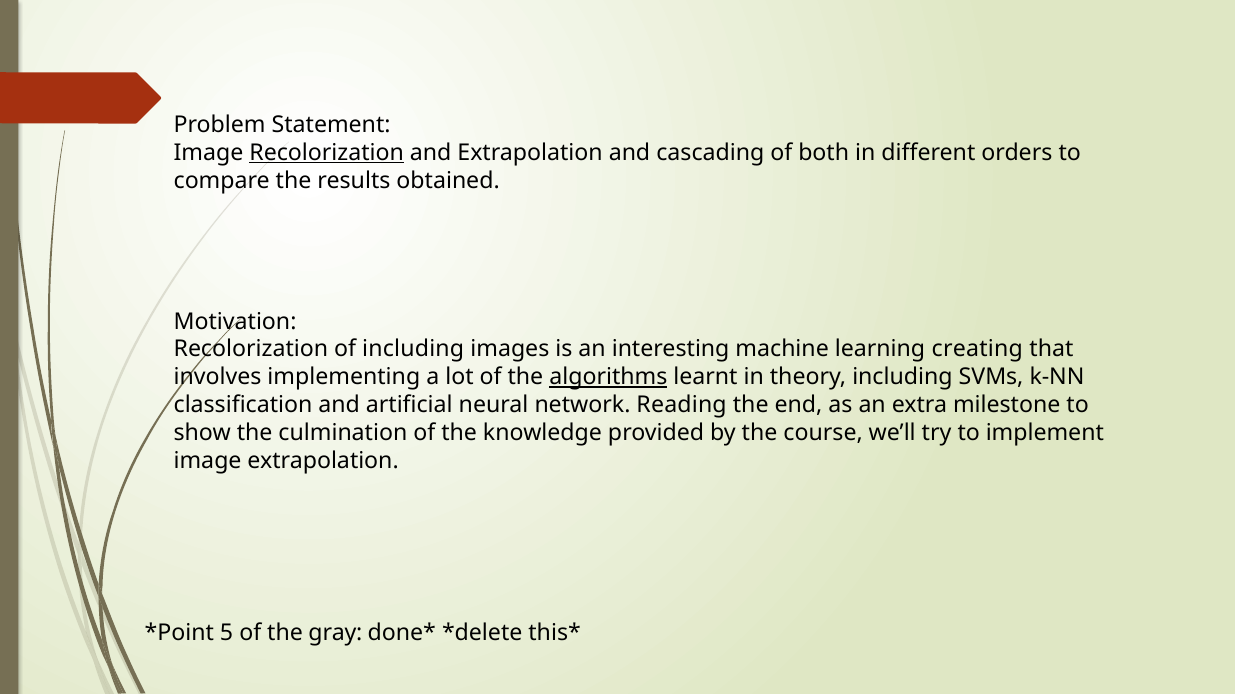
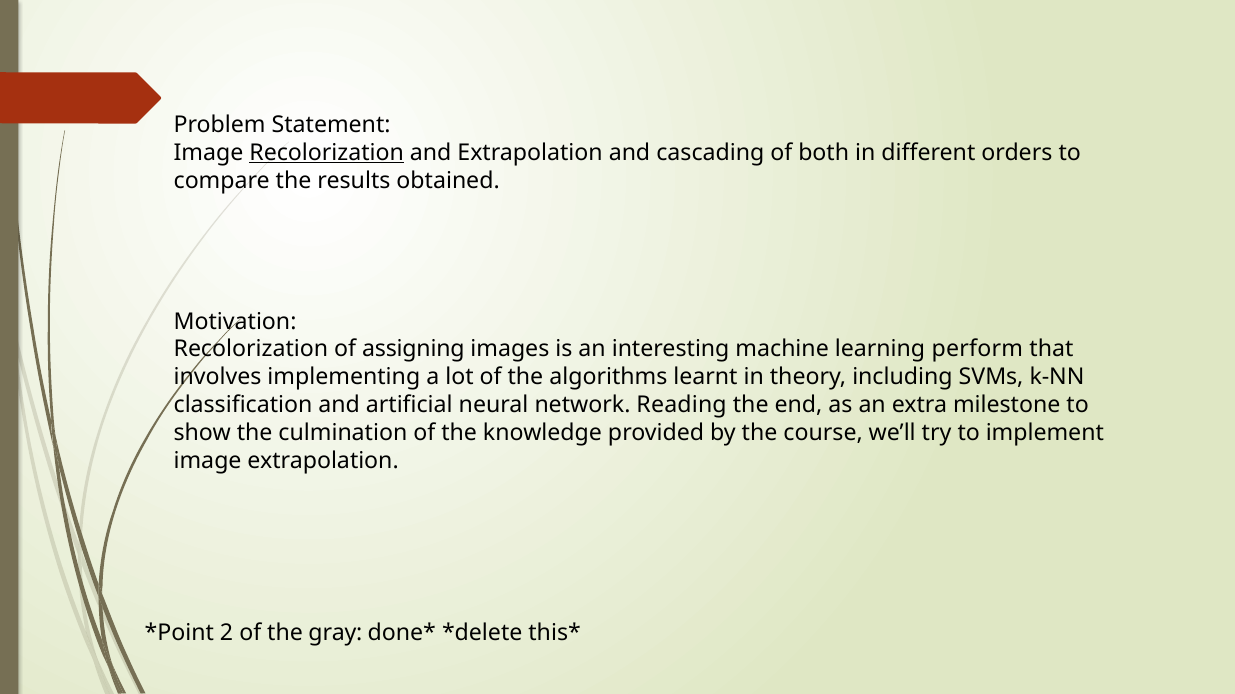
of including: including -> assigning (413, 350)
creating: creating -> perform (977, 350)
algorithms underline: present -> none (608, 377)
5: 5 -> 2 (227, 634)
